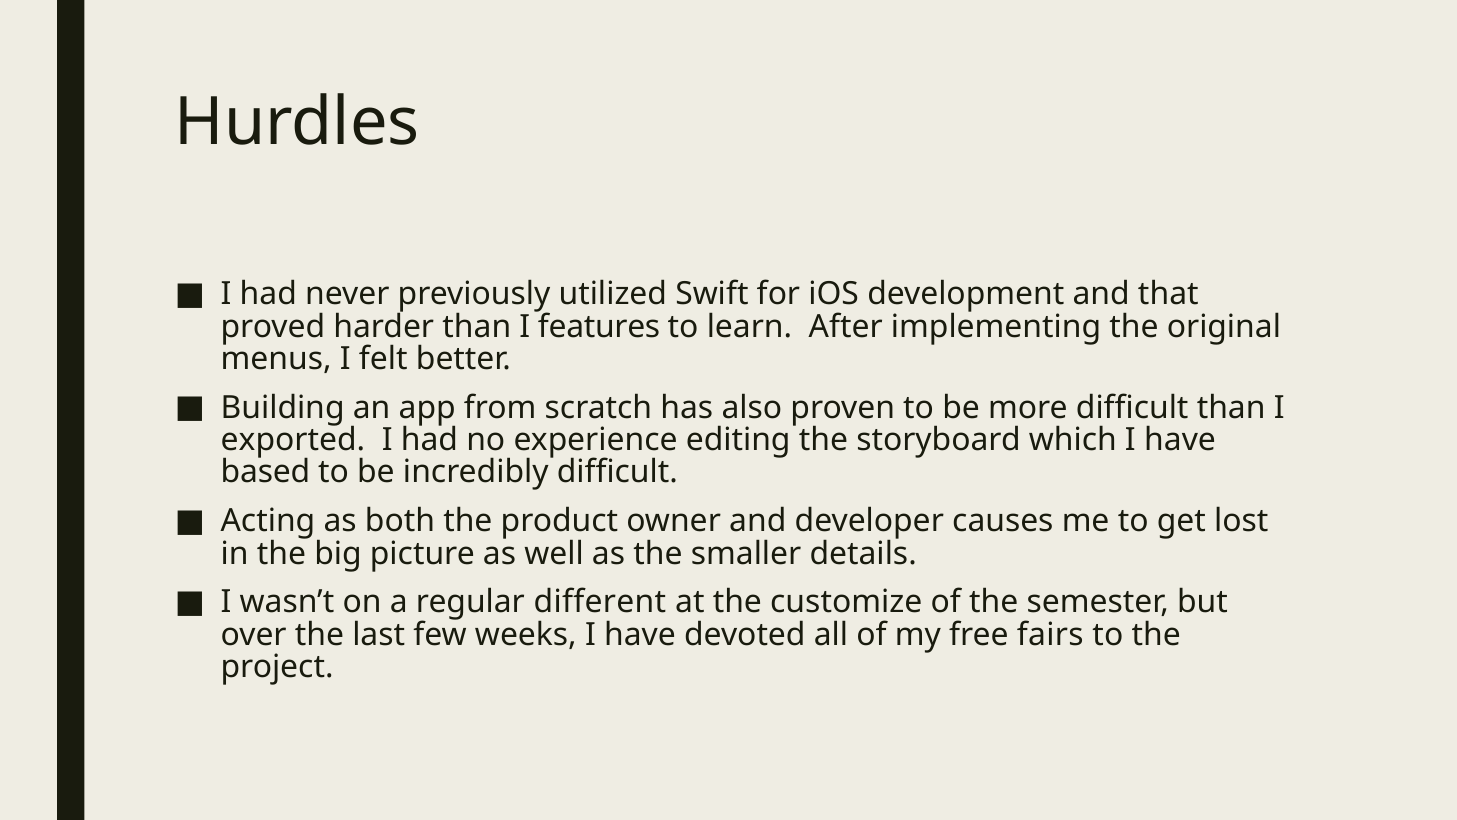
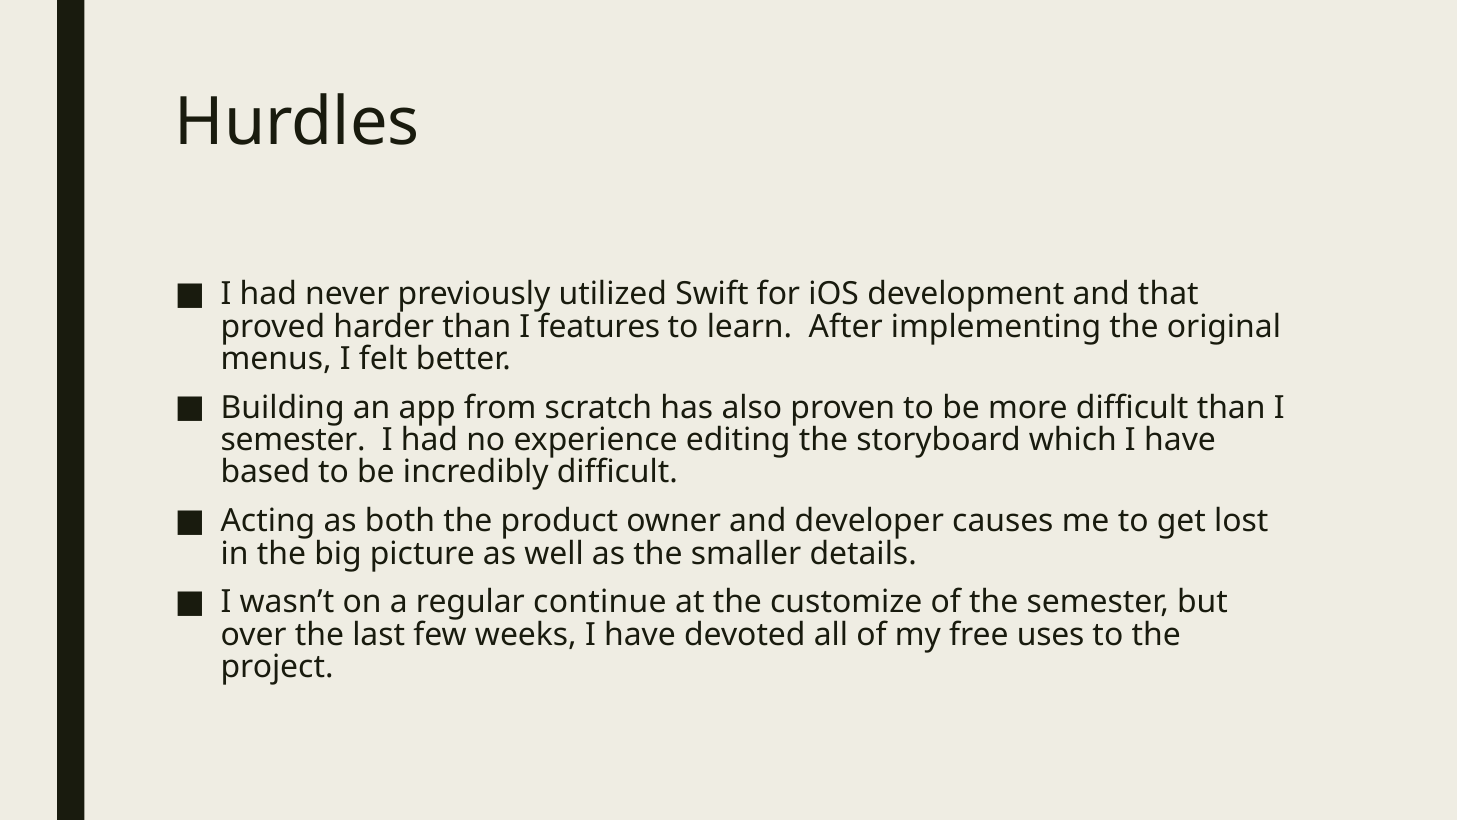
exported: exported -> semester (293, 440)
different: different -> continue (600, 602)
fairs: fairs -> uses (1051, 634)
